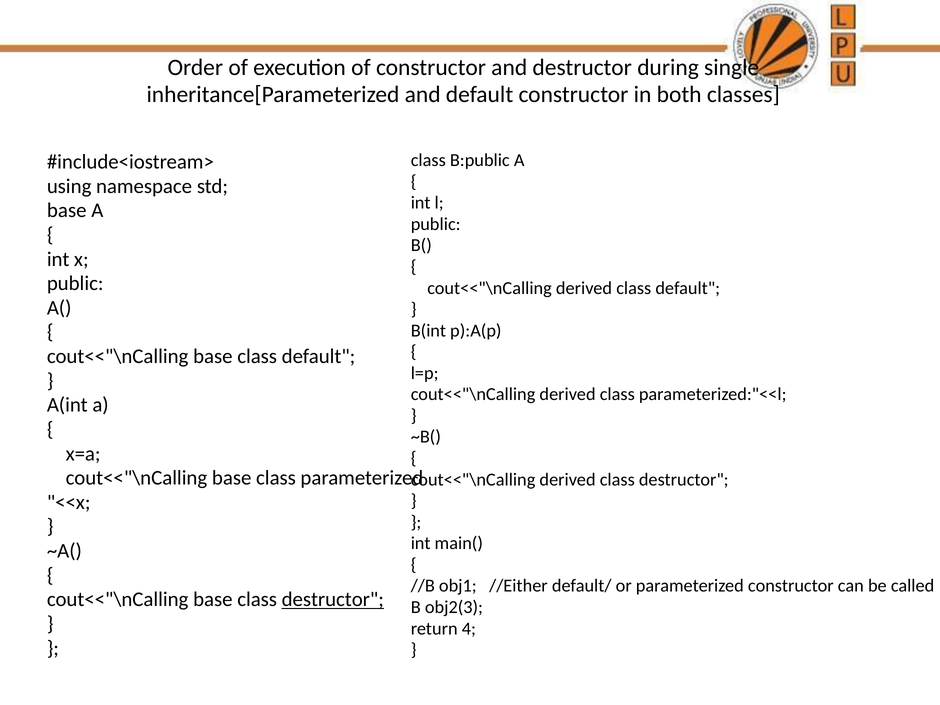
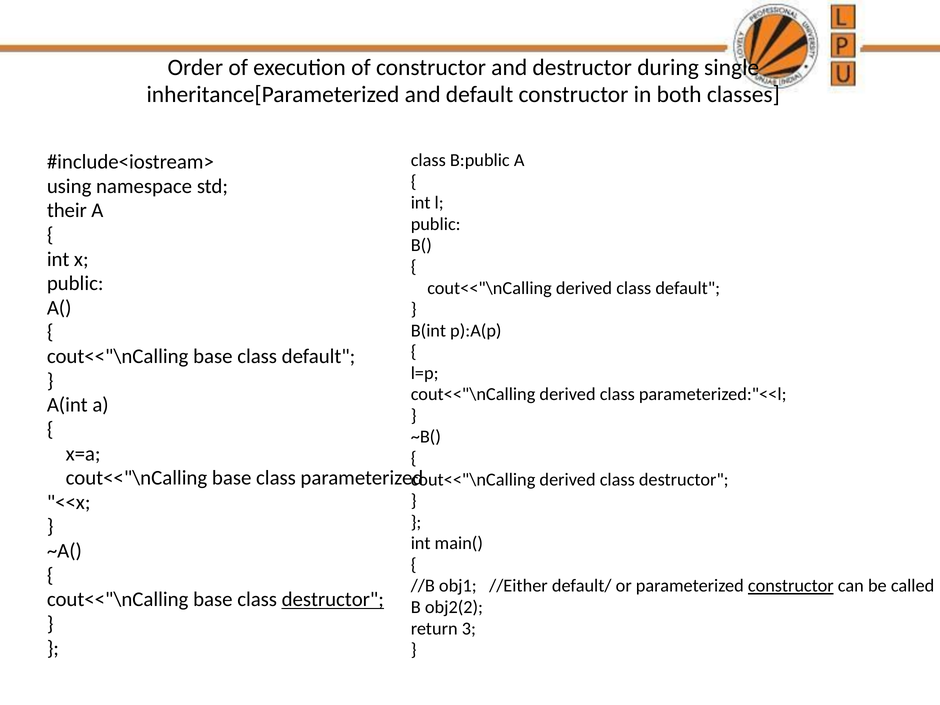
base: base -> their (67, 210)
constructor underline: none -> present (791, 586)
obj2(3: obj2(3 -> obj2(2 (454, 607)
4: 4 -> 3 (469, 628)
